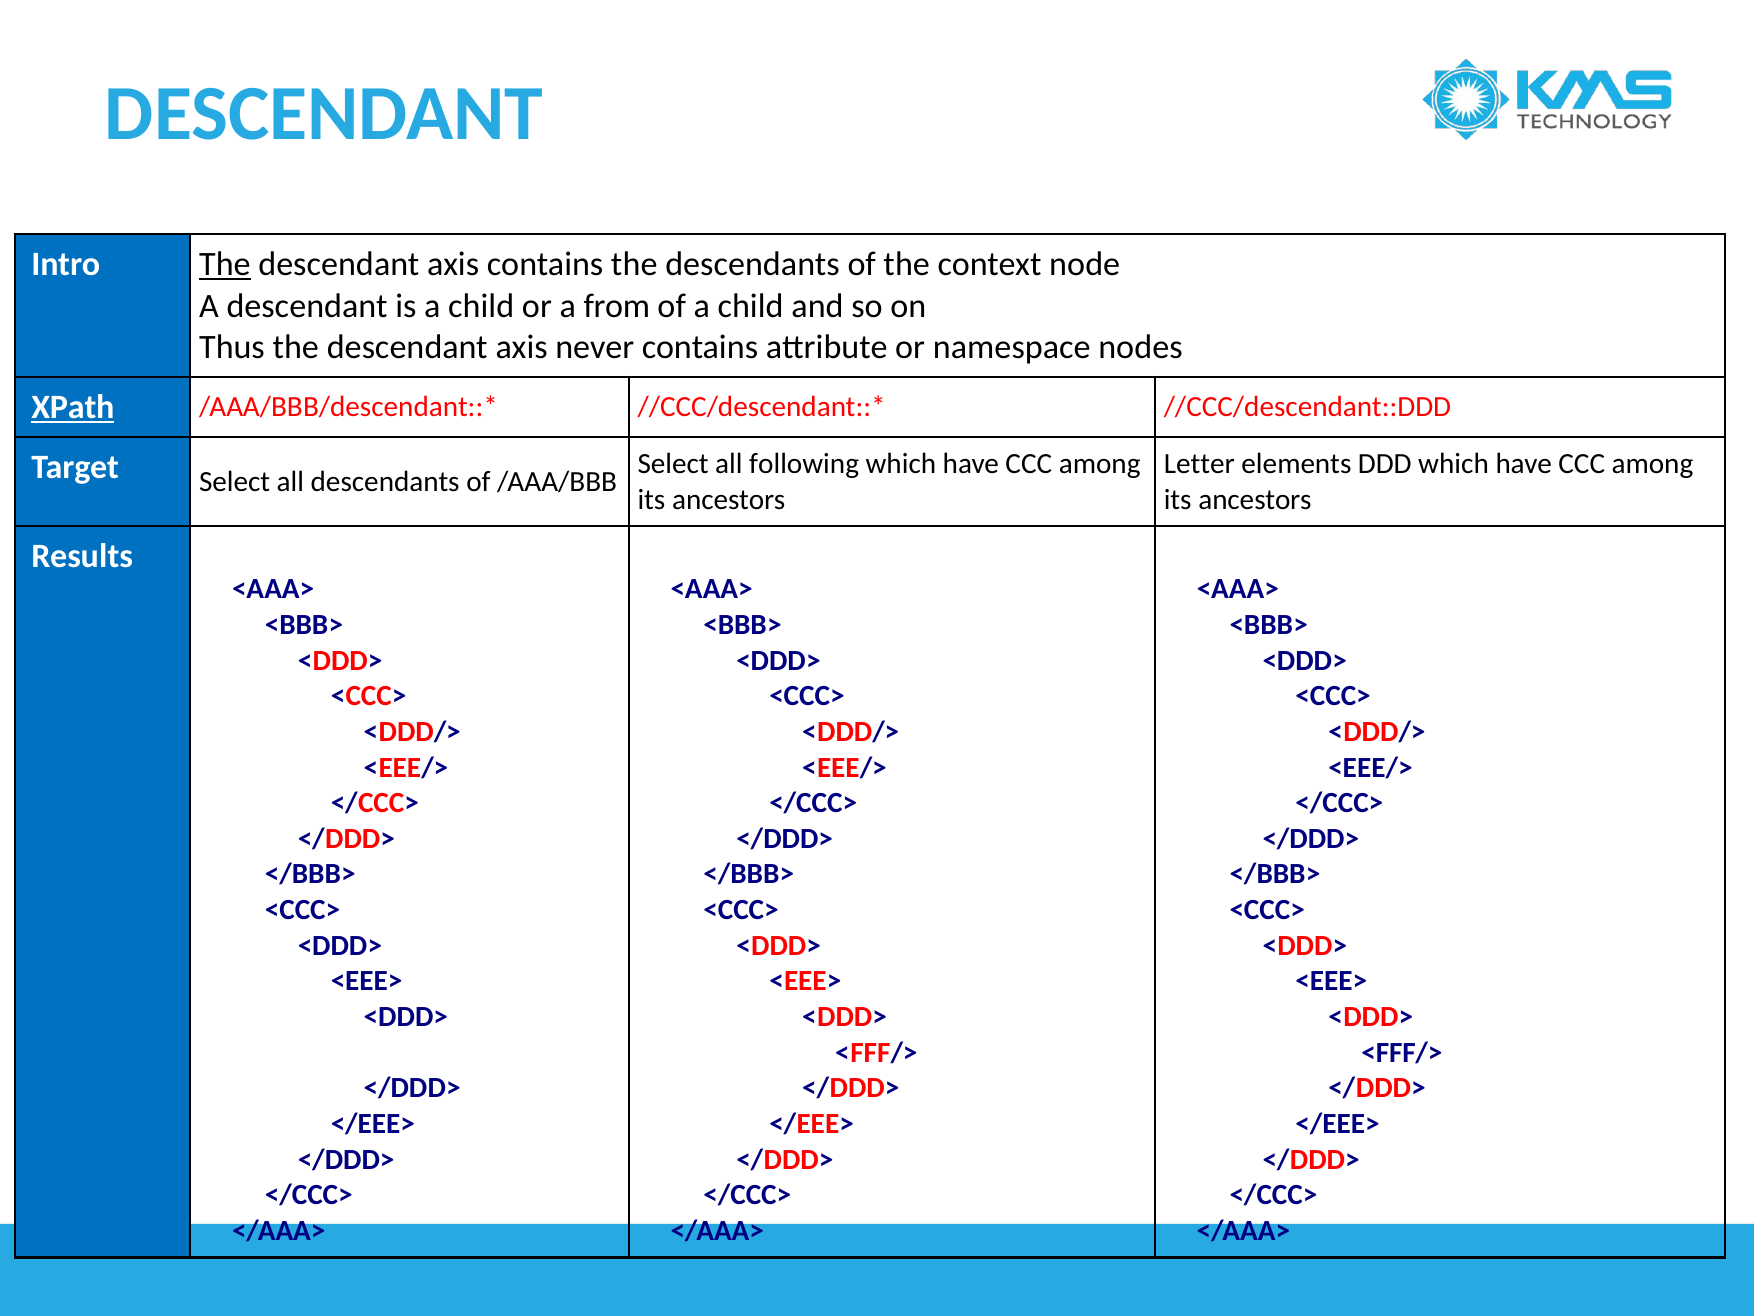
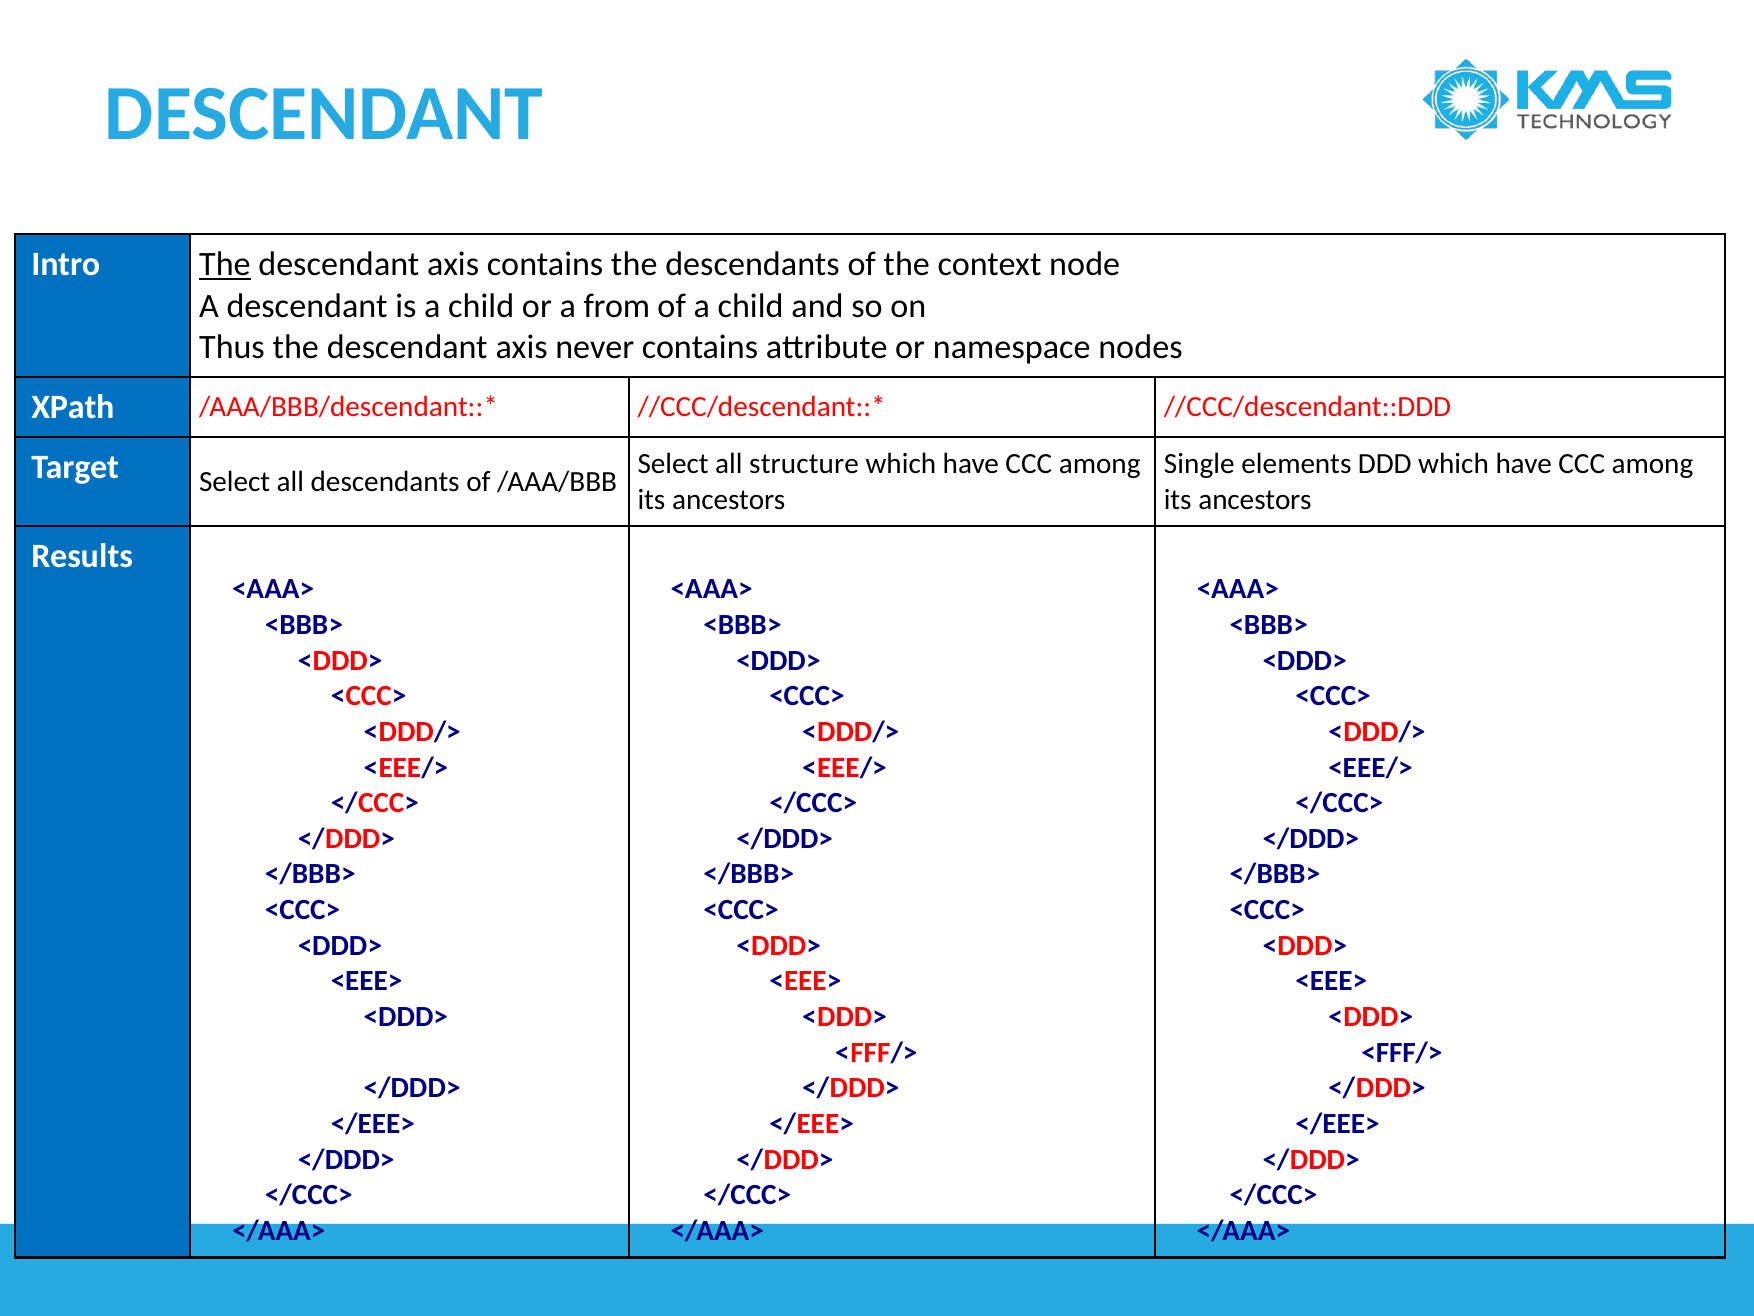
XPath underline: present -> none (73, 407)
following: following -> structure (804, 464)
Letter: Letter -> Single (1199, 464)
